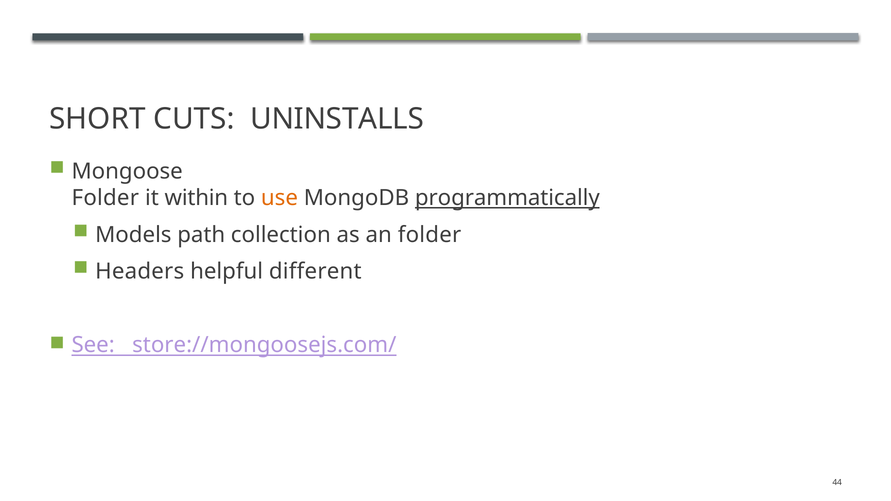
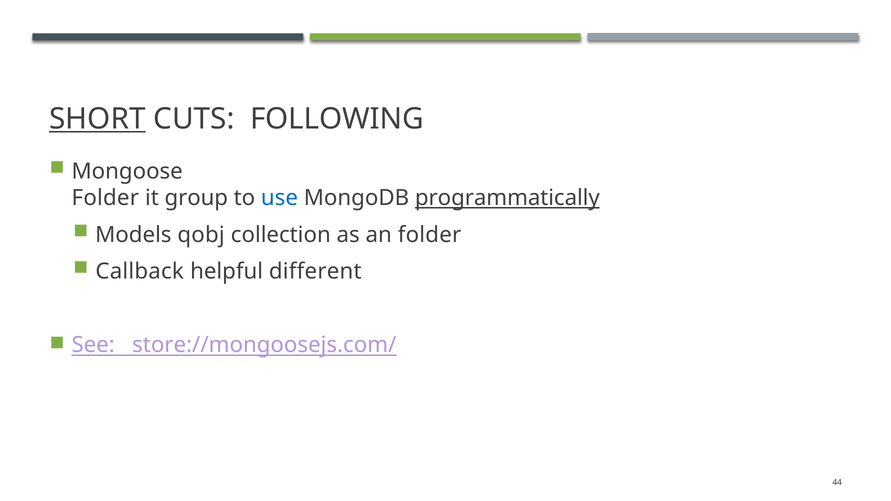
SHORT underline: none -> present (97, 119)
UNINSTALLS: UNINSTALLS -> FOLLOWING (337, 119)
within: within -> group (196, 198)
use colour: orange -> blue (279, 198)
path: path -> qobj (201, 235)
Headers: Headers -> Callback (140, 272)
